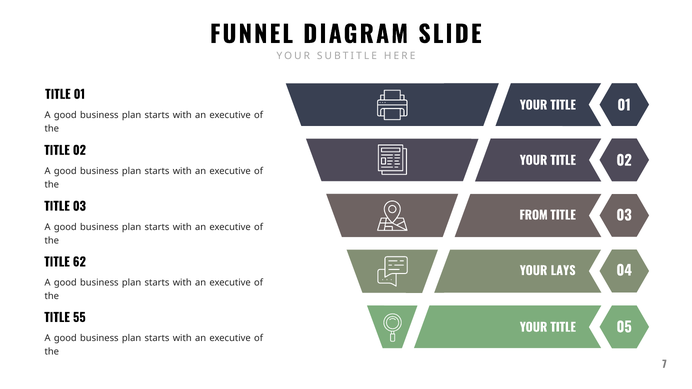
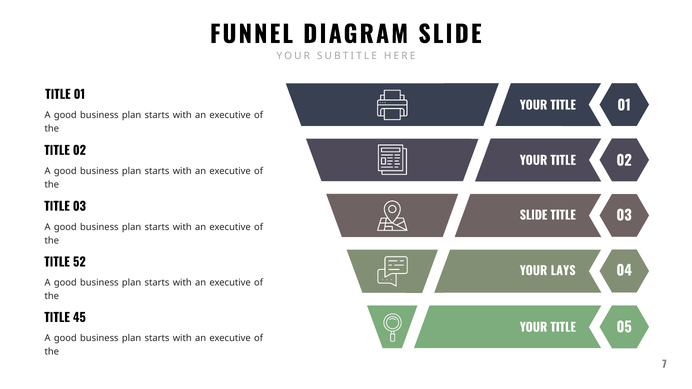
FROM: FROM -> SLIDE (534, 216)
62: 62 -> 52 (79, 263)
55: 55 -> 45 (79, 318)
